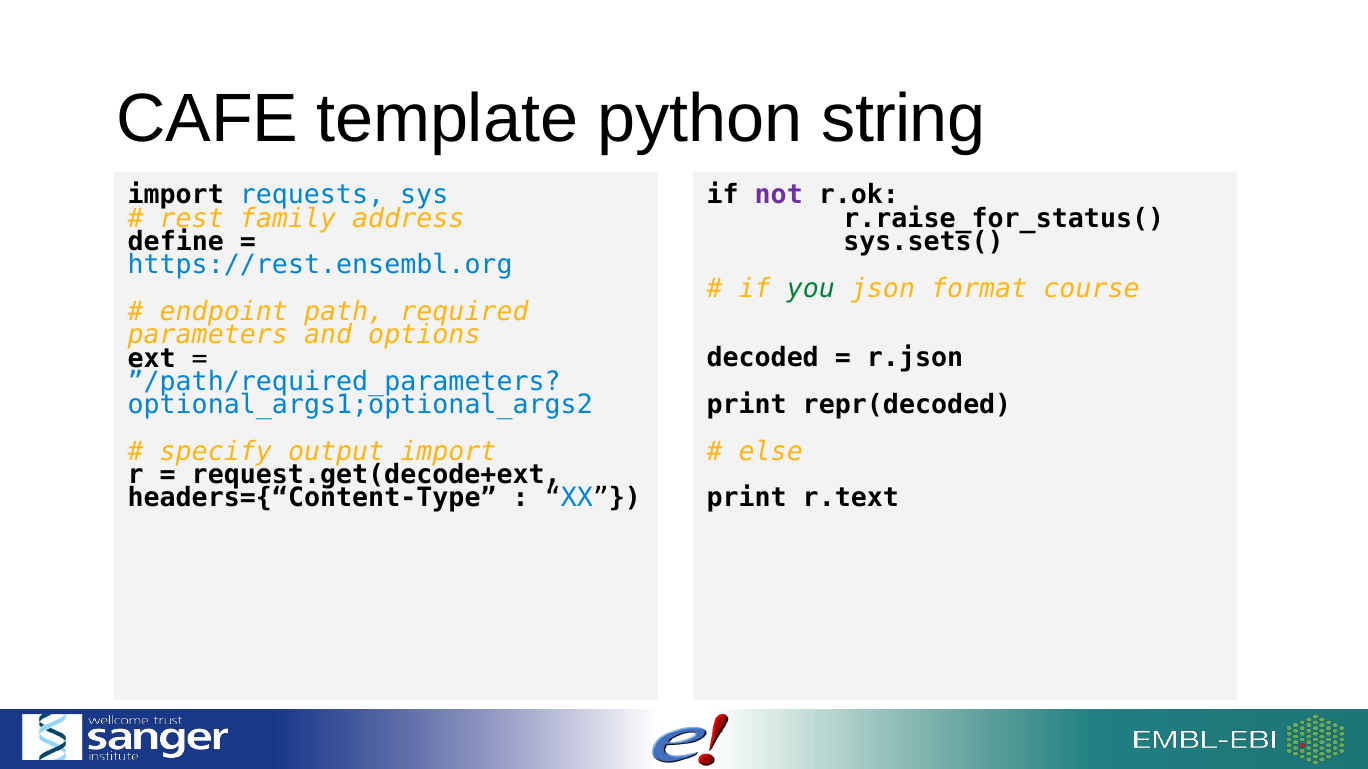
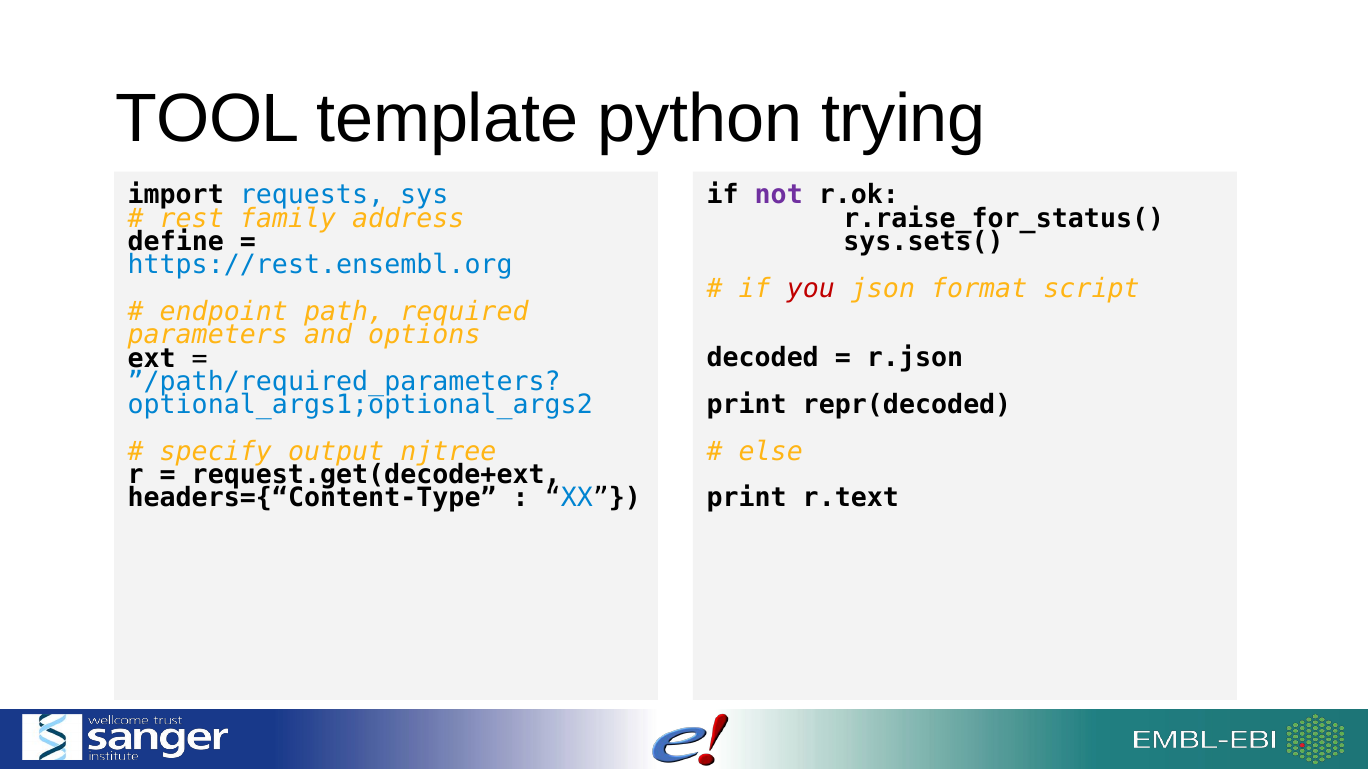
CAFE: CAFE -> TOOL (208, 119)
string: string -> trying (903, 119)
you colour: green -> red (811, 289)
course: course -> script (1092, 289)
output import: import -> njtree (448, 452)
